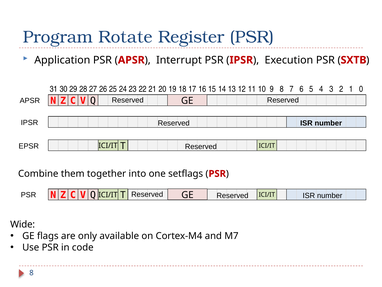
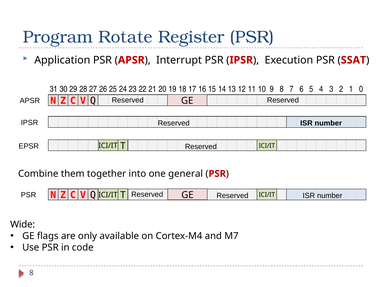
SXTB: SXTB -> SSAT (353, 60)
setflags: setflags -> general (186, 173)
